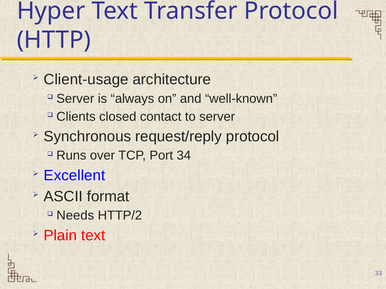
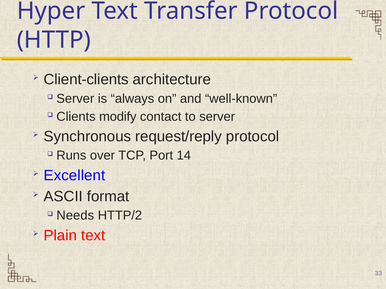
Client-usage: Client-usage -> Client-clients (86, 80)
closed: closed -> modify (118, 117)
34: 34 -> 14 (184, 156)
